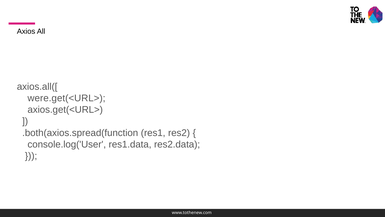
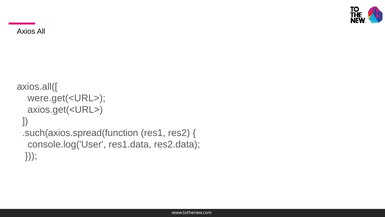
.both(axios.spread(function: .both(axios.spread(function -> .such(axios.spread(function (80, 133)
